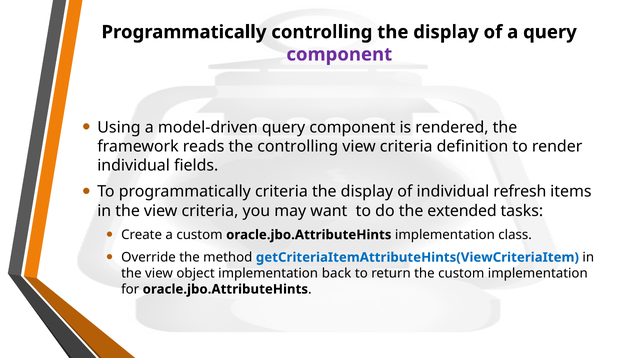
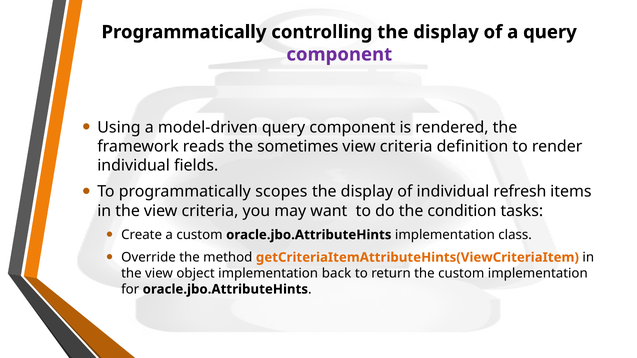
the controlling: controlling -> sometimes (298, 147)
programmatically criteria: criteria -> scopes (281, 192)
extended: extended -> condition (462, 211)
getCriteriaItemAttributeHints(ViewCriteriaItem colour: blue -> orange (417, 258)
